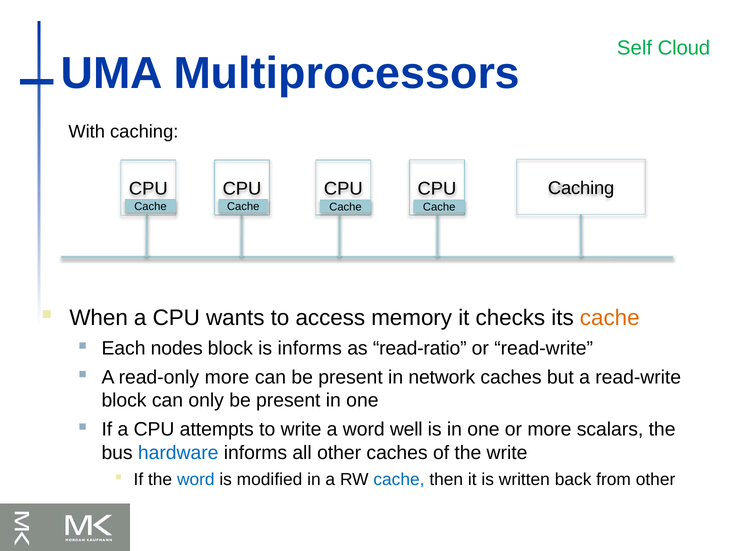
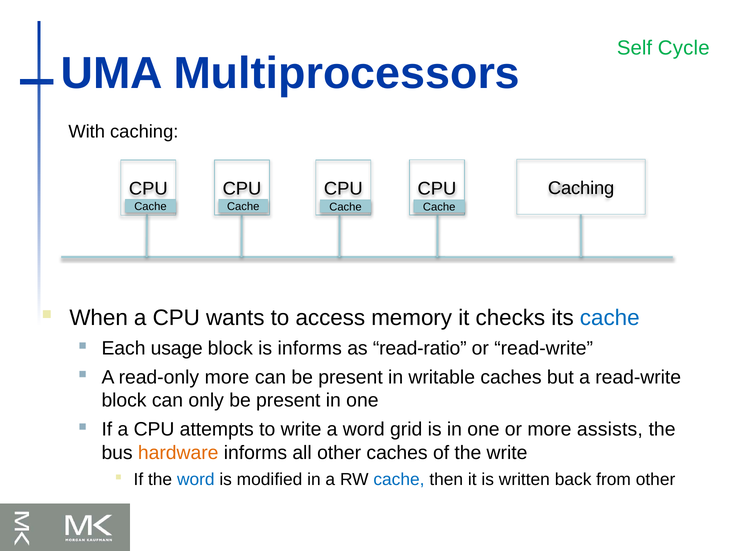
Cloud: Cloud -> Cycle (684, 48)
cache colour: orange -> blue (610, 317)
nodes: nodes -> usage (177, 348)
network: network -> writable (442, 377)
well: well -> grid (406, 429)
scalars: scalars -> assists (610, 429)
hardware colour: blue -> orange (178, 452)
